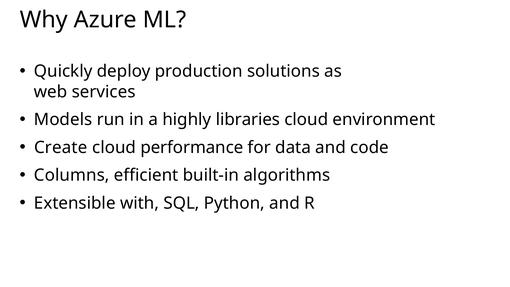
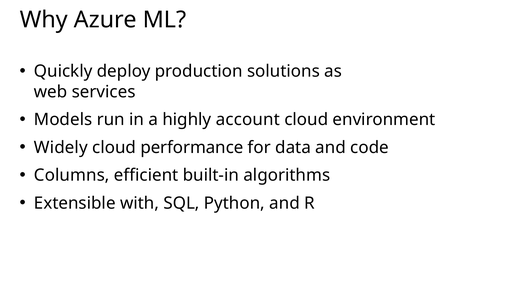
libraries: libraries -> account (248, 120)
Create: Create -> Widely (61, 147)
